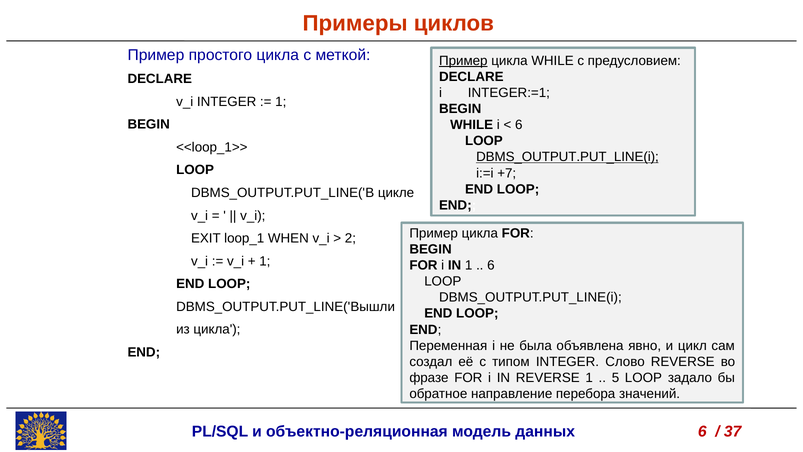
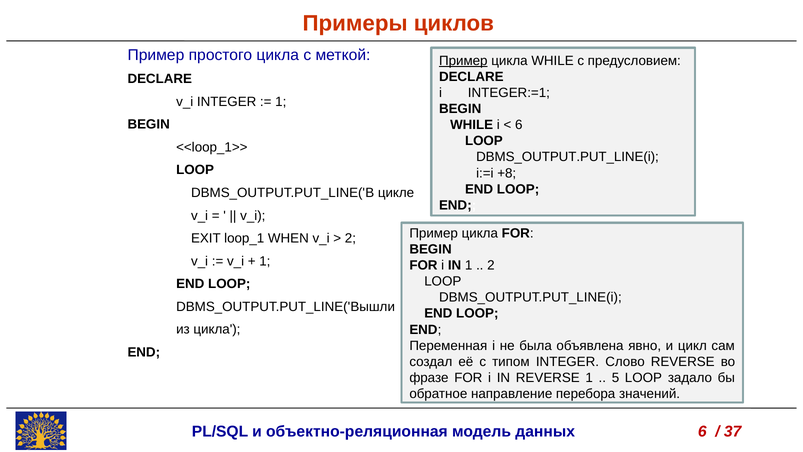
DBMS_OUTPUT.PUT_LINE(i underline: present -> none (567, 157)
+7: +7 -> +8 (507, 173)
6: 6 -> 2 (491, 265)
